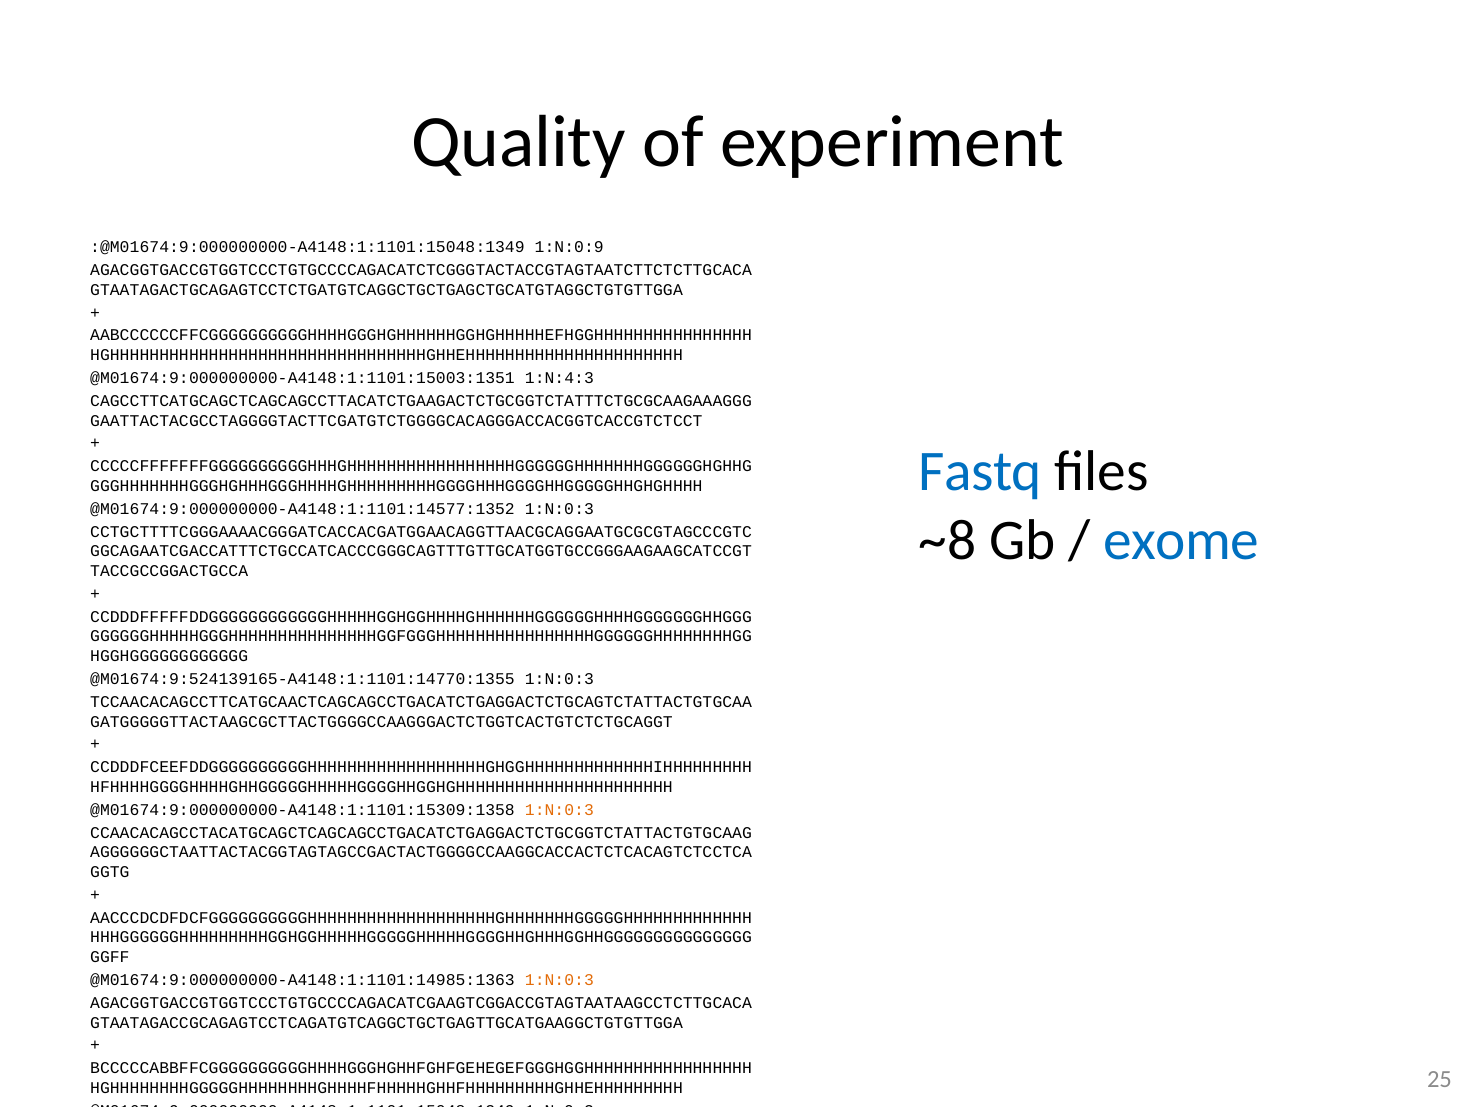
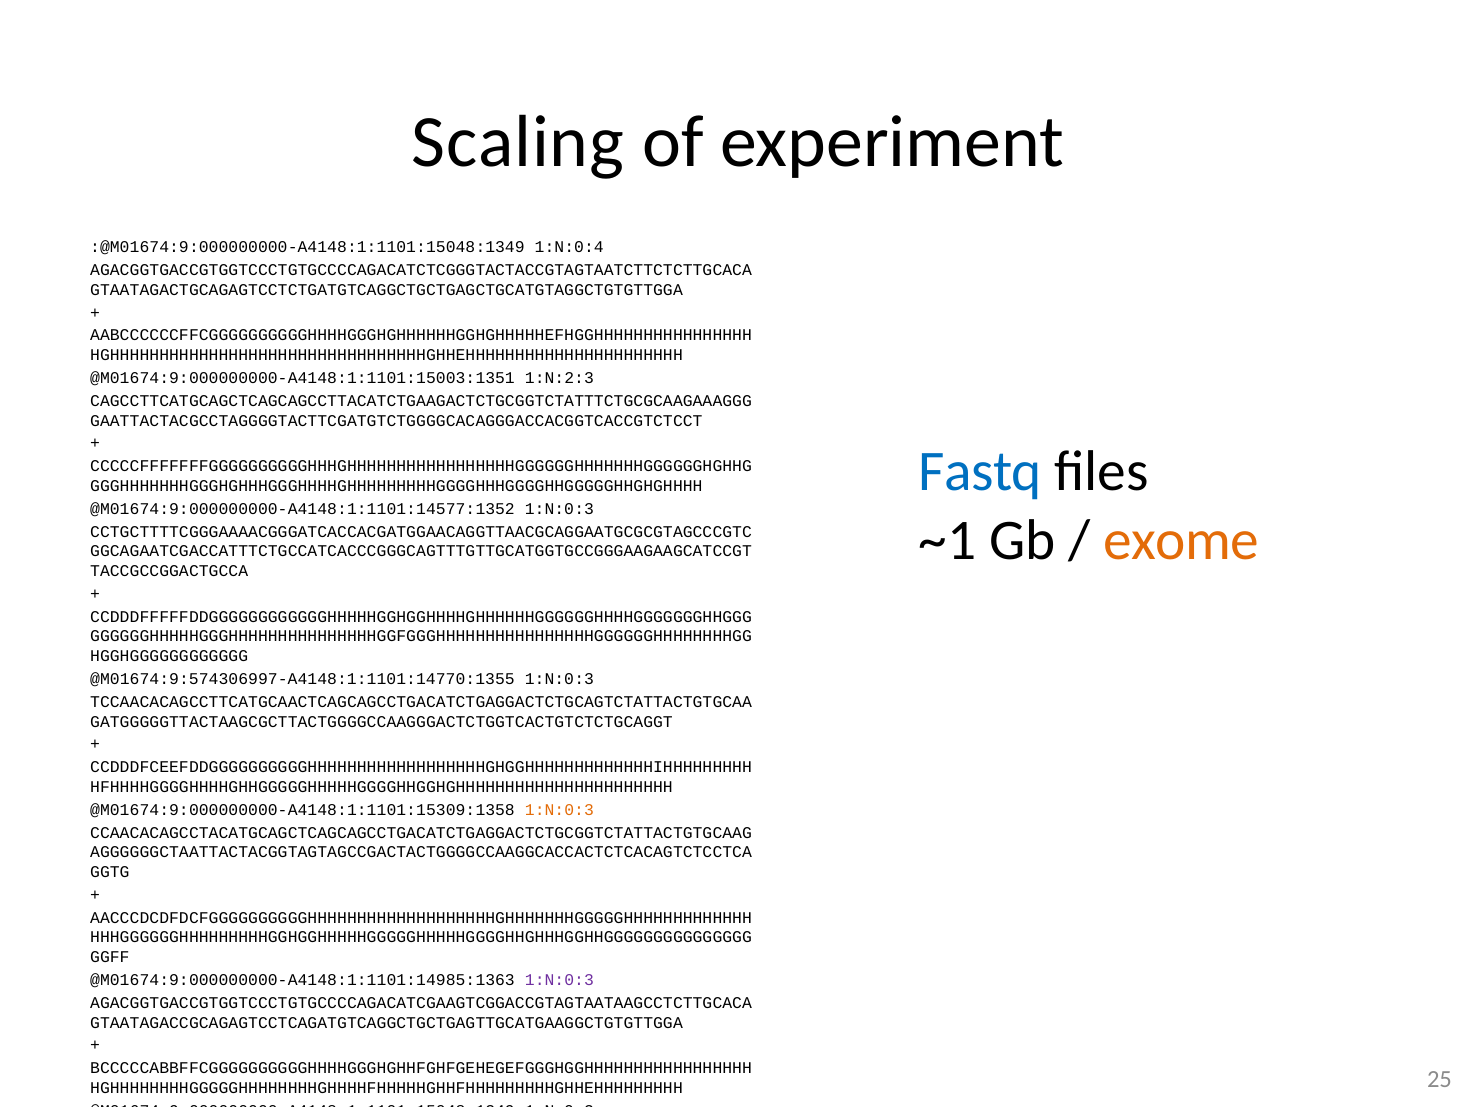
Quality: Quality -> Scaling (518, 142)
1:N:0:9: 1:N:0:9 -> 1:N:0:4 (569, 247)
1:N:4:3: 1:N:4:3 -> 1:N:2:3 (559, 378)
~8: ~8 -> ~1 (947, 540)
exome colour: blue -> orange (1181, 540)
@M01674:9:524139165-A4148:1:1101:14770:1355: @M01674:9:524139165-A4148:1:1101:14770:1355 -> @M01674:9:574306997-A4148:1:1101:14770:1355 (303, 679)
1:N:0:3 colour: orange -> purple (559, 980)
